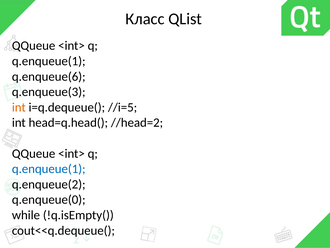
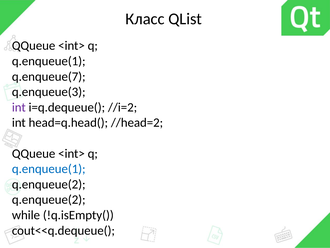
q.enqueue(6: q.enqueue(6 -> q.enqueue(7 (49, 76)
int colour: orange -> purple (19, 107)
//i=5: //i=5 -> //i=2 (123, 107)
q.enqueue(0: q.enqueue(0 -> q.enqueue(2 (49, 199)
